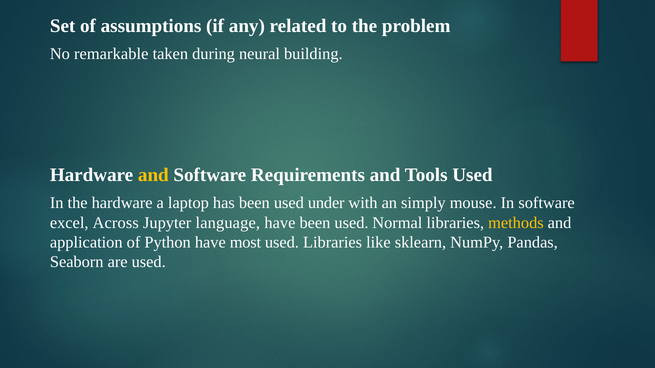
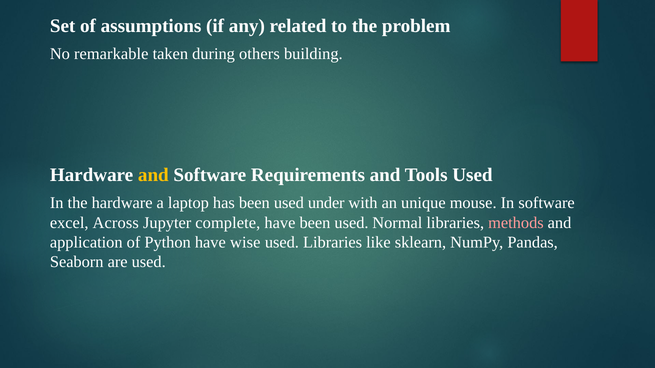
neural: neural -> others (259, 54)
simply: simply -> unique (423, 203)
language: language -> complete (228, 223)
methods colour: yellow -> pink (516, 223)
most: most -> wise (245, 243)
